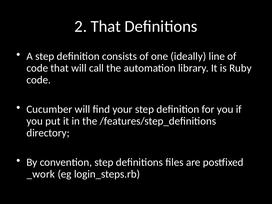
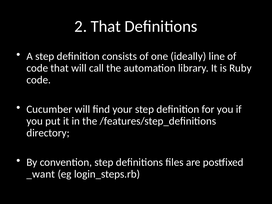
_work: _work -> _want (41, 174)
